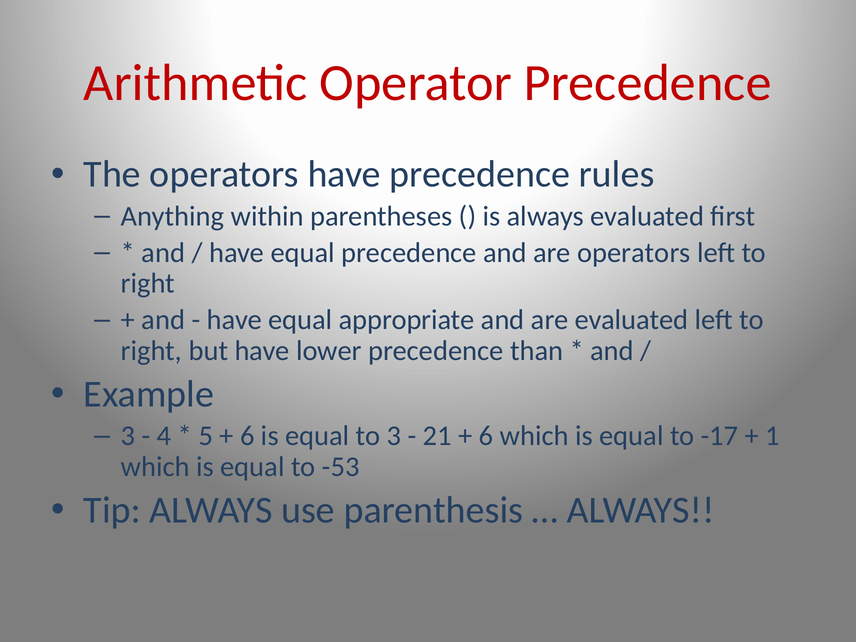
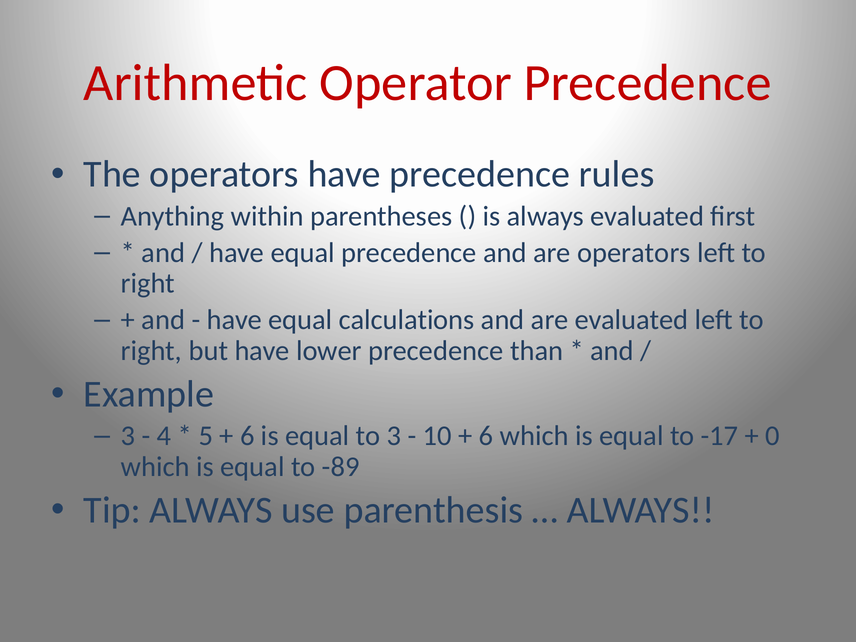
appropriate: appropriate -> calculations (407, 320)
21: 21 -> 10 (437, 436)
1: 1 -> 0 (773, 436)
-53: -53 -> -89 (341, 467)
